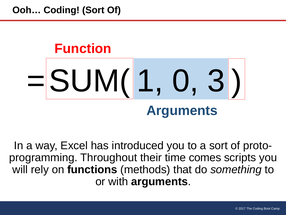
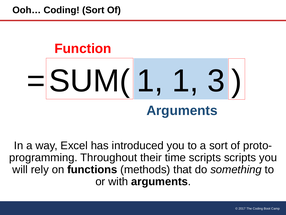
1 0: 0 -> 1 (185, 81)
time comes: comes -> scripts (205, 157)
